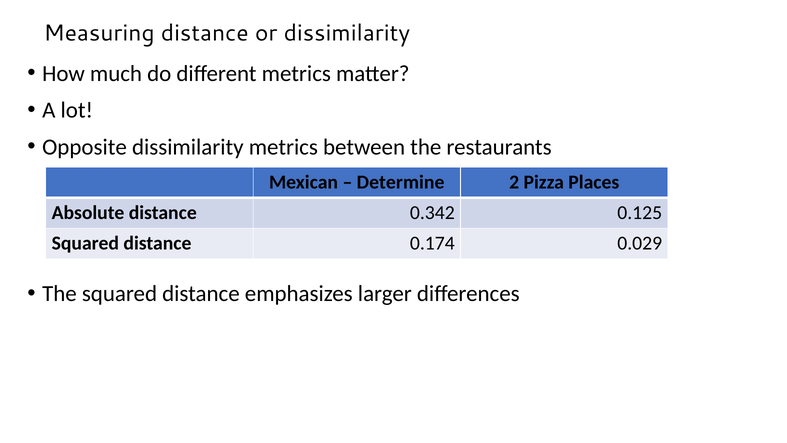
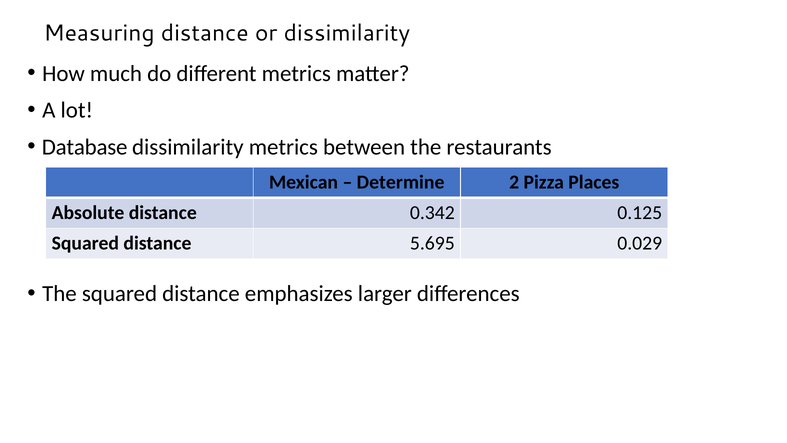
Opposite: Opposite -> Database (85, 147)
0.174: 0.174 -> 5.695 (432, 243)
